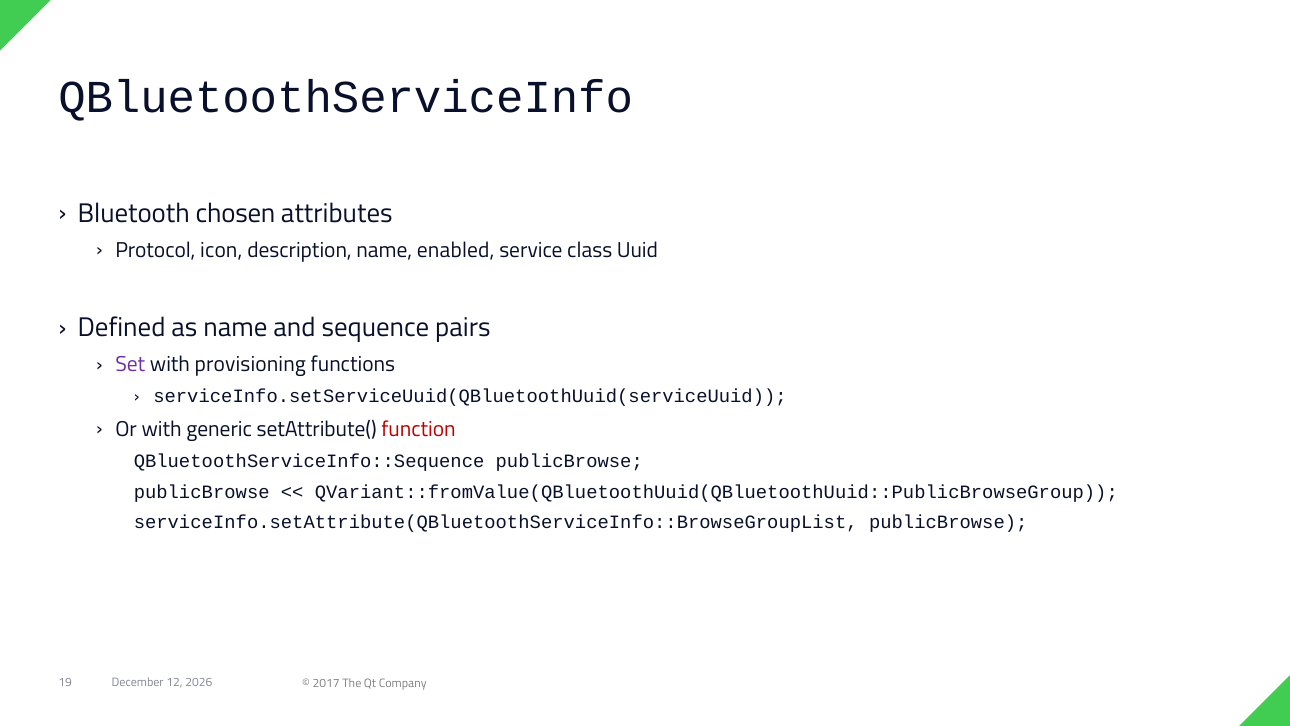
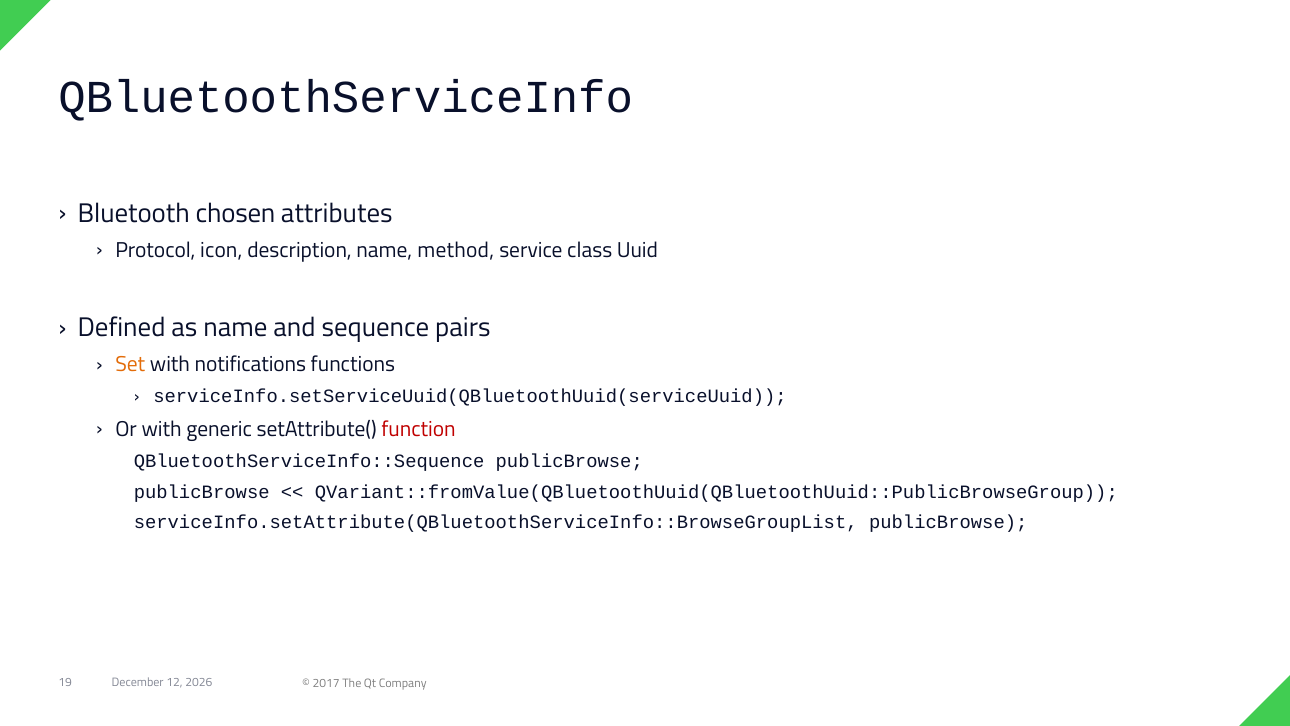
enabled: enabled -> method (456, 250)
Set colour: purple -> orange (130, 365)
provisioning: provisioning -> notifications (250, 365)
